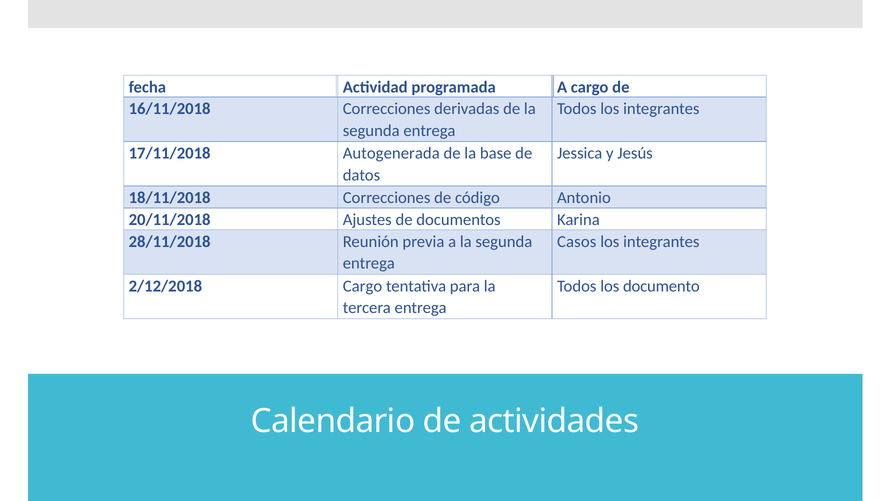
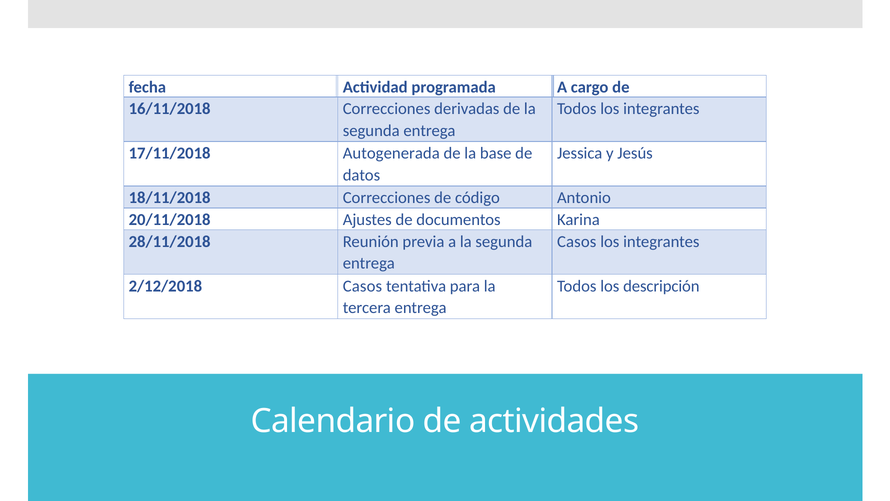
2/12/2018 Cargo: Cargo -> Casos (362, 286)
documento: documento -> descripción (661, 286)
